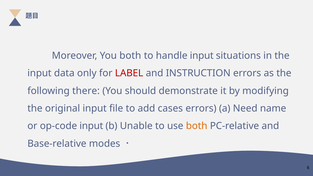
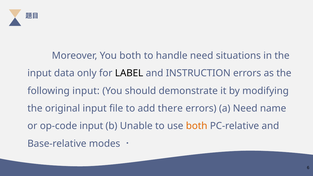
handle input: input -> need (202, 56)
LABEL colour: red -> black (129, 73)
following there: there -> input (86, 91)
cases: cases -> there (170, 108)
